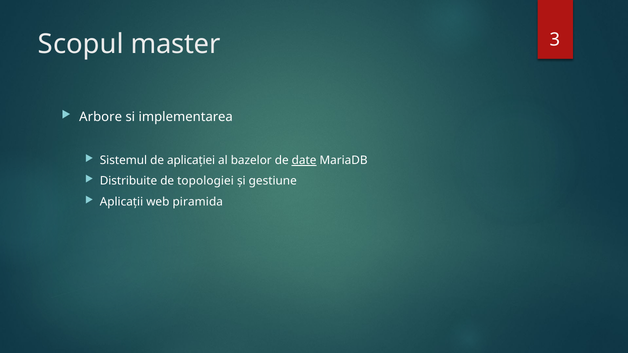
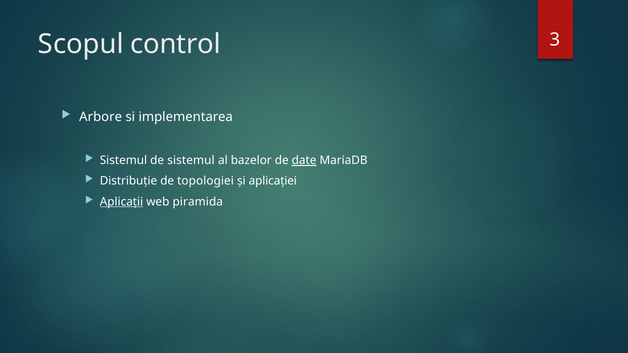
master: master -> control (176, 44)
de aplicației: aplicației -> sistemul (191, 160)
Distribuite: Distribuite -> Distribuție (128, 181)
gestiune: gestiune -> aplicației (273, 181)
Aplicații underline: none -> present (121, 202)
